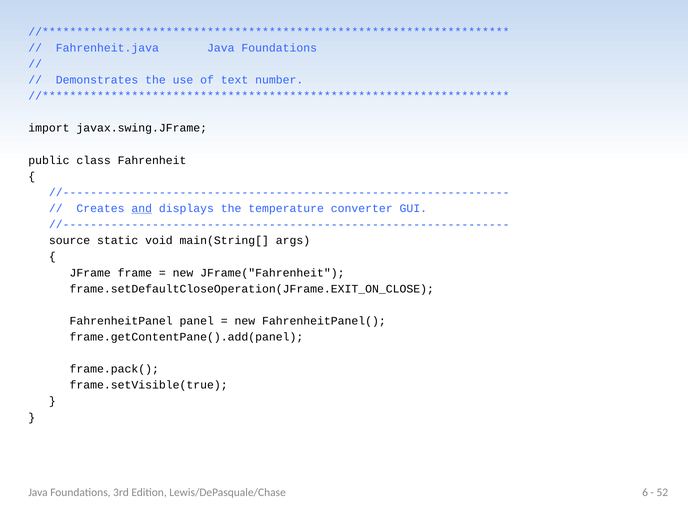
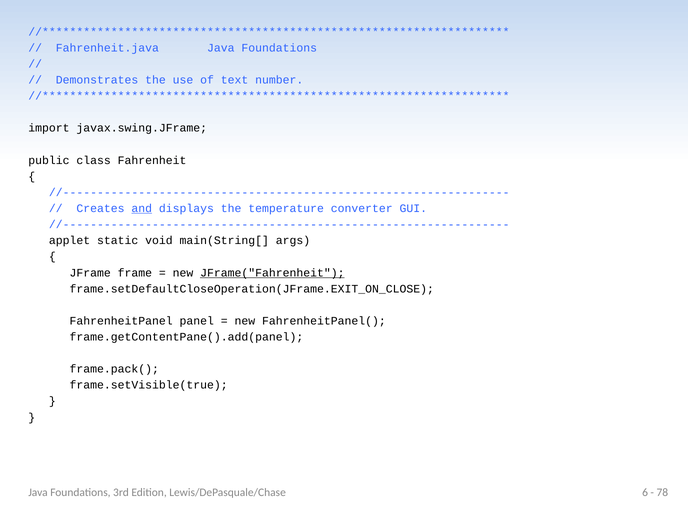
source: source -> applet (70, 241)
JFrame("Fahrenheit underline: none -> present (272, 273)
52: 52 -> 78 (662, 493)
